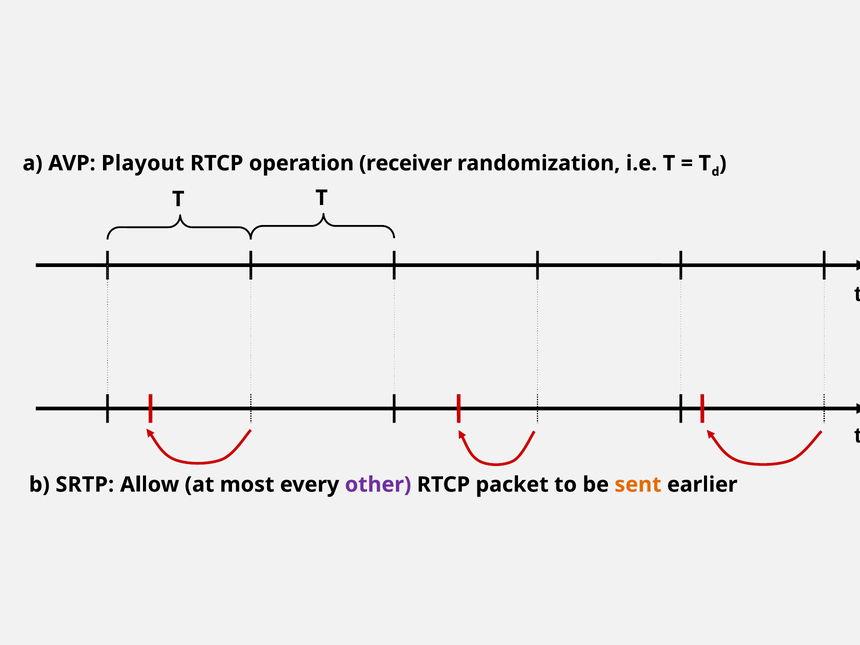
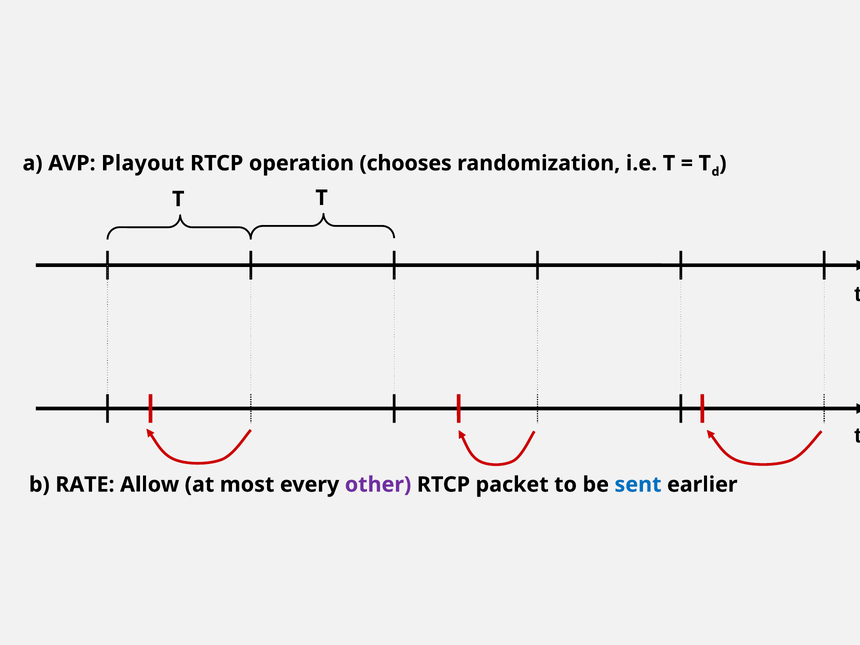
receiver: receiver -> chooses (406, 163)
SRTP: SRTP -> RATE (85, 485)
sent colour: orange -> blue (638, 485)
